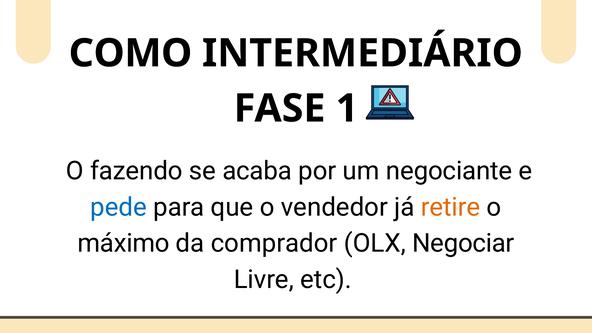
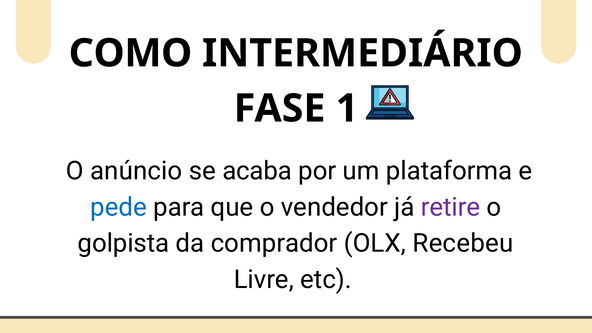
fazendo: fazendo -> anúncio (136, 171)
negociante: negociante -> plataforma (449, 171)
retire colour: orange -> purple (451, 207)
máximo: máximo -> golpista (123, 243)
Negociar: Negociar -> Recebeu (463, 243)
